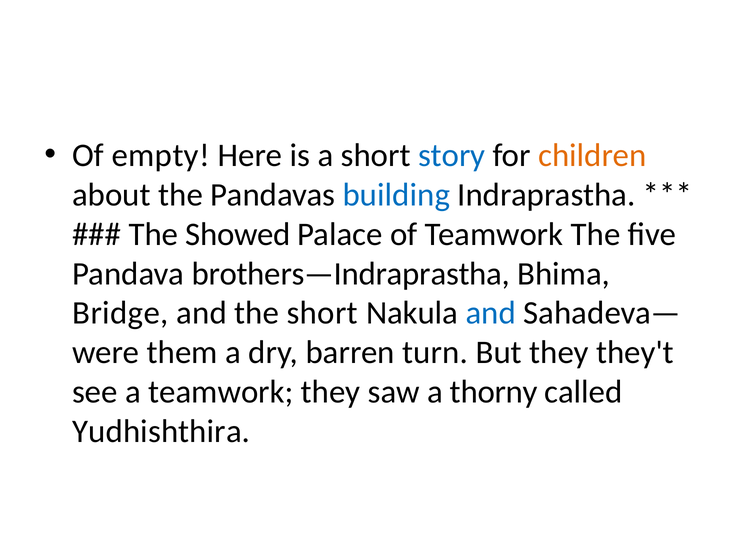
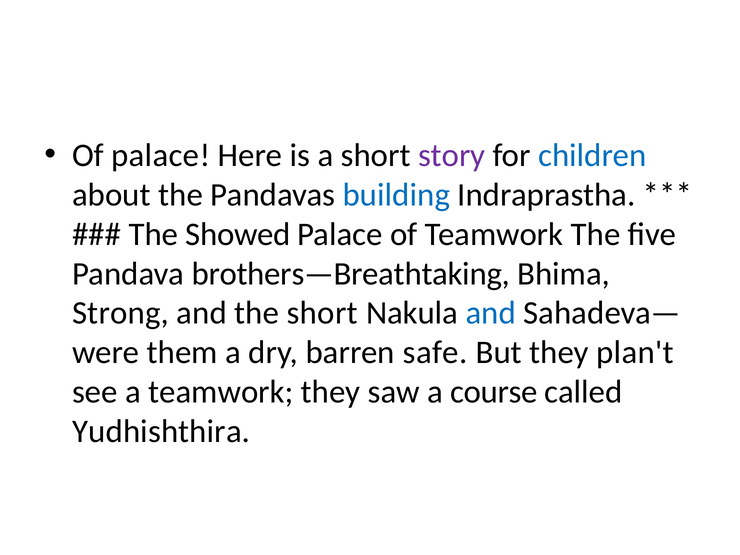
Of empty: empty -> palace (161, 155)
story colour: blue -> purple (452, 155)
children colour: orange -> blue (592, 155)
brothers—Indraprastha: brothers—Indraprastha -> brothers—Breathtaking (351, 274)
Bridge: Bridge -> Strong (120, 313)
turn: turn -> safe (435, 353)
they't: they't -> plan't (635, 353)
thorny: thorny -> course (494, 392)
